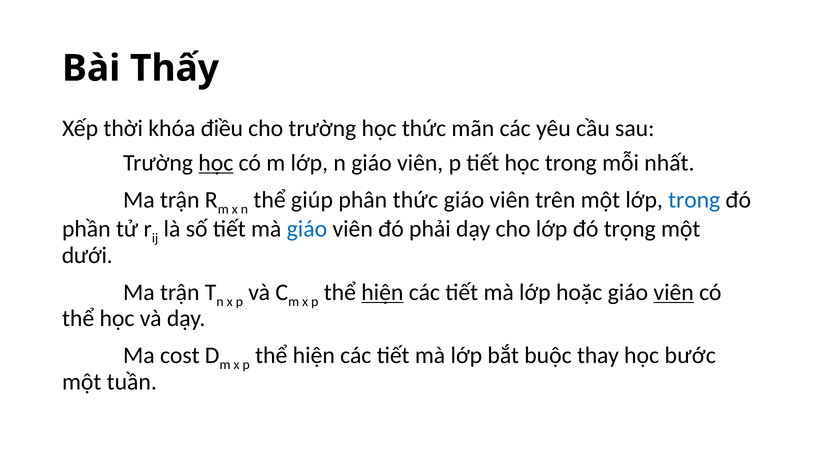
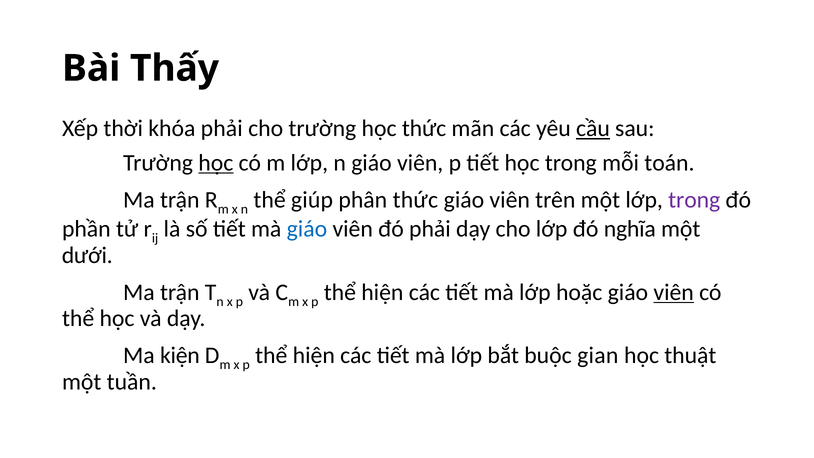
khóa điều: điều -> phải (222, 129)
cầu underline: none -> present (593, 129)
nhất: nhất -> toán (669, 163)
trong colour: blue -> purple (694, 200)
trọng: trọng -> nghĩa (630, 229)
hiện underline: present -> none (382, 292)
cost: cost -> kiện (180, 355)
thay: thay -> gian (598, 355)
bước: bước -> thuật (690, 355)
